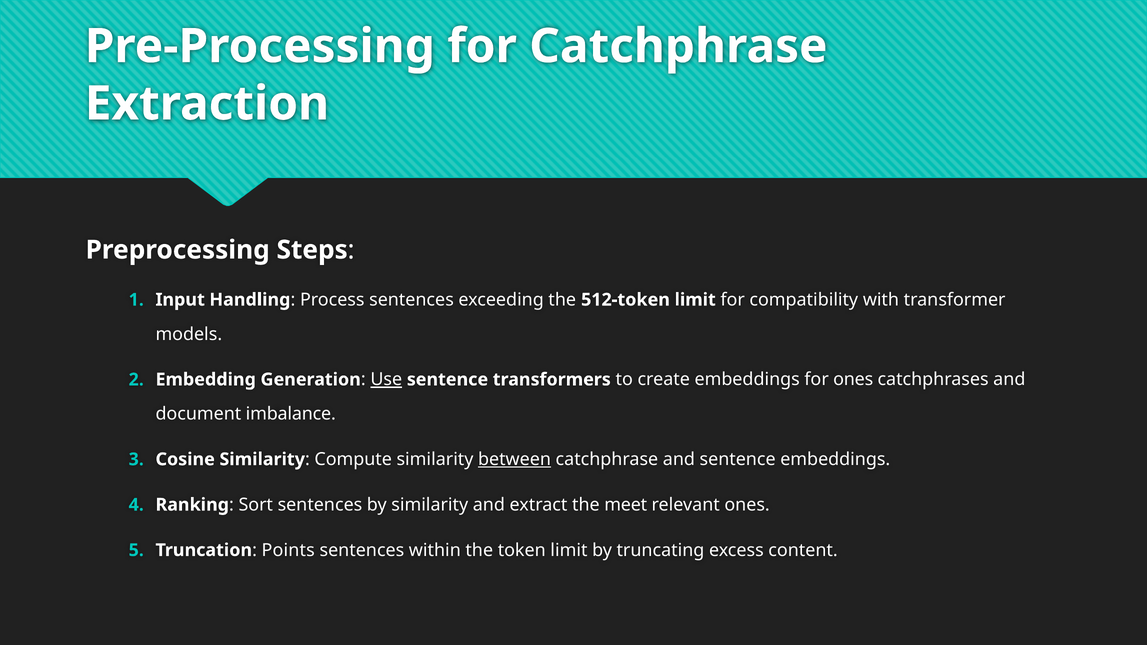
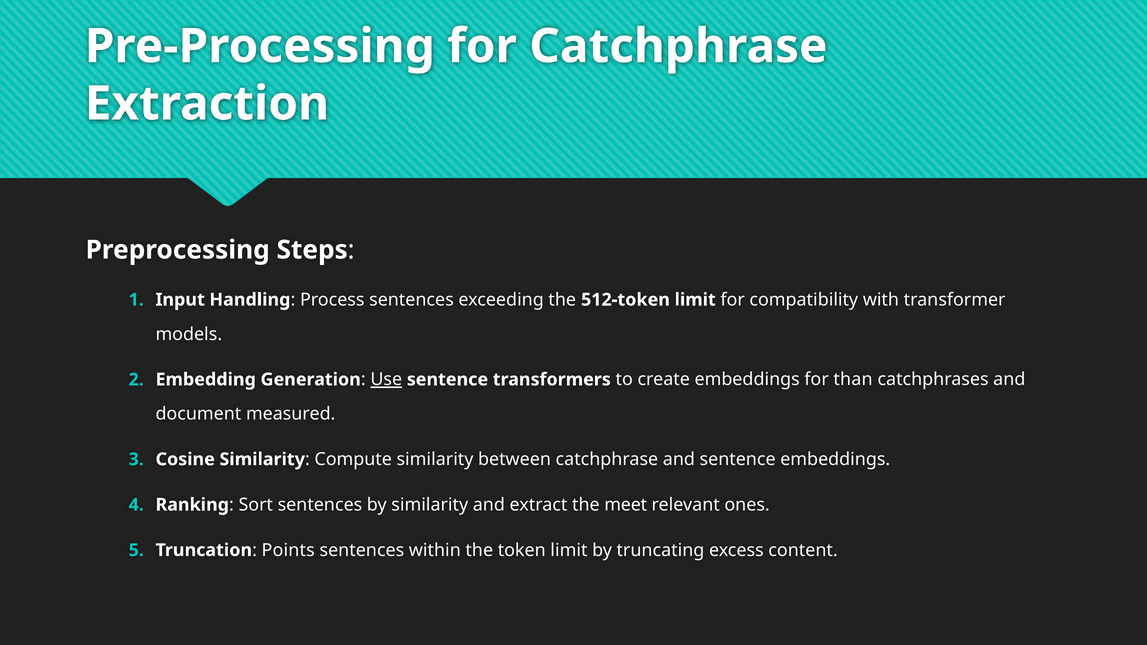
for ones: ones -> than (853, 380)
imbalance: imbalance -> measured (291, 414)
between underline: present -> none (514, 459)
